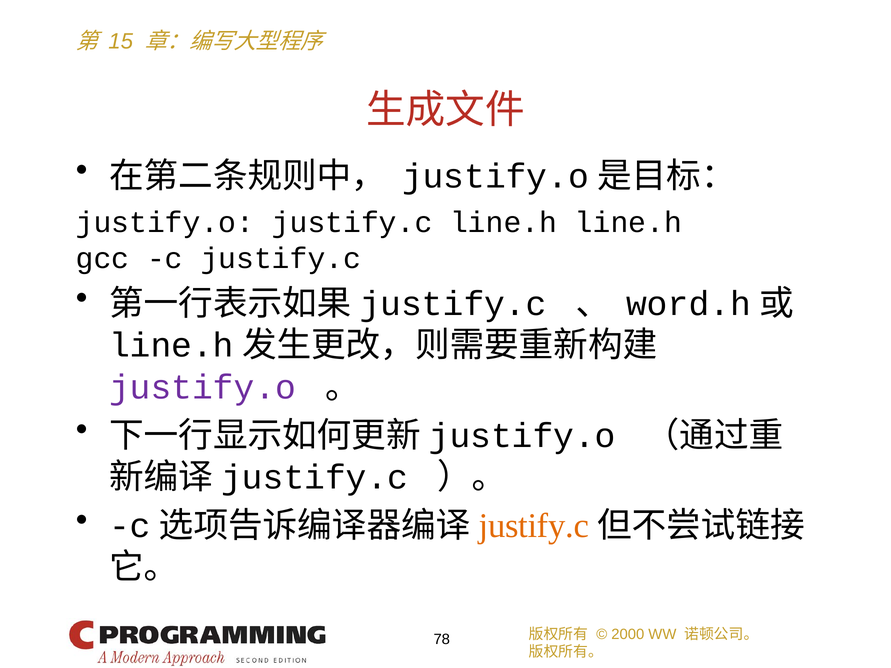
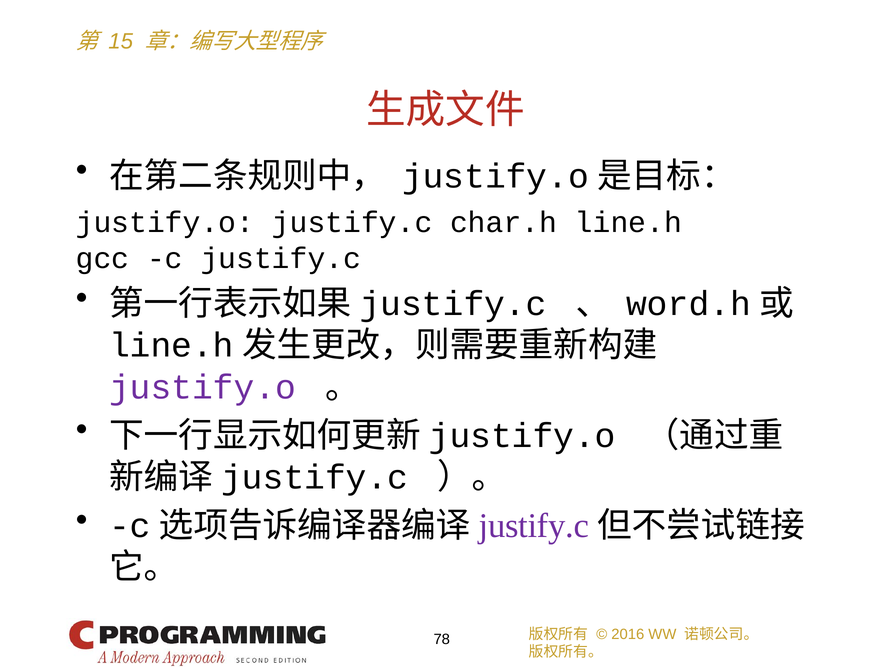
justify.c line.h: line.h -> char.h (504, 222)
justify.c colour: orange -> purple (534, 526)
2000: 2000 -> 2016 (628, 634)
